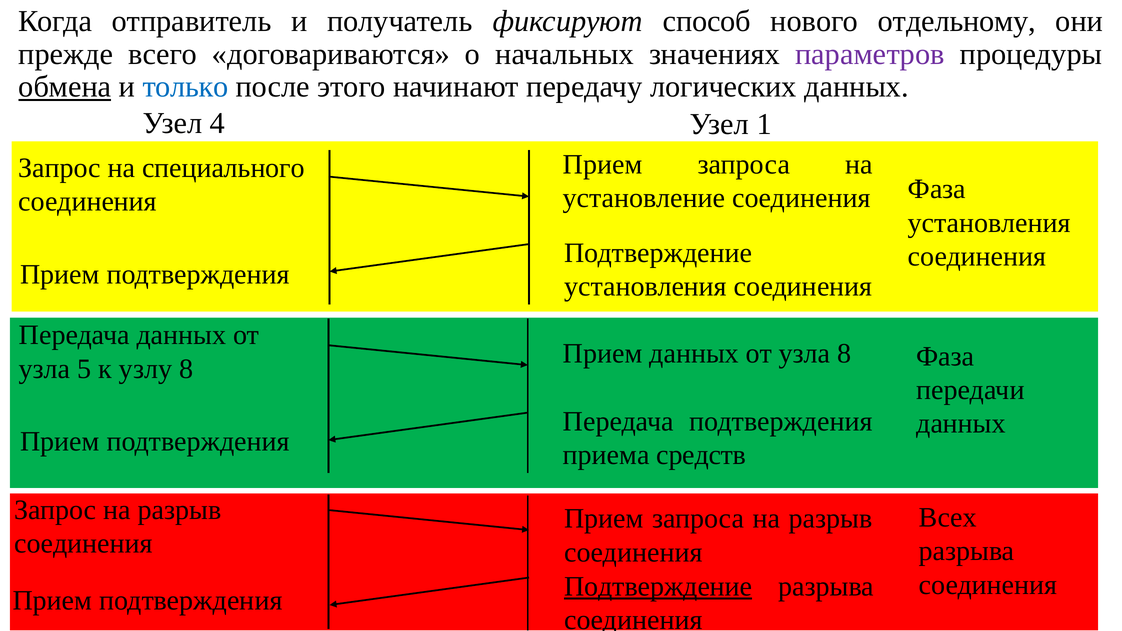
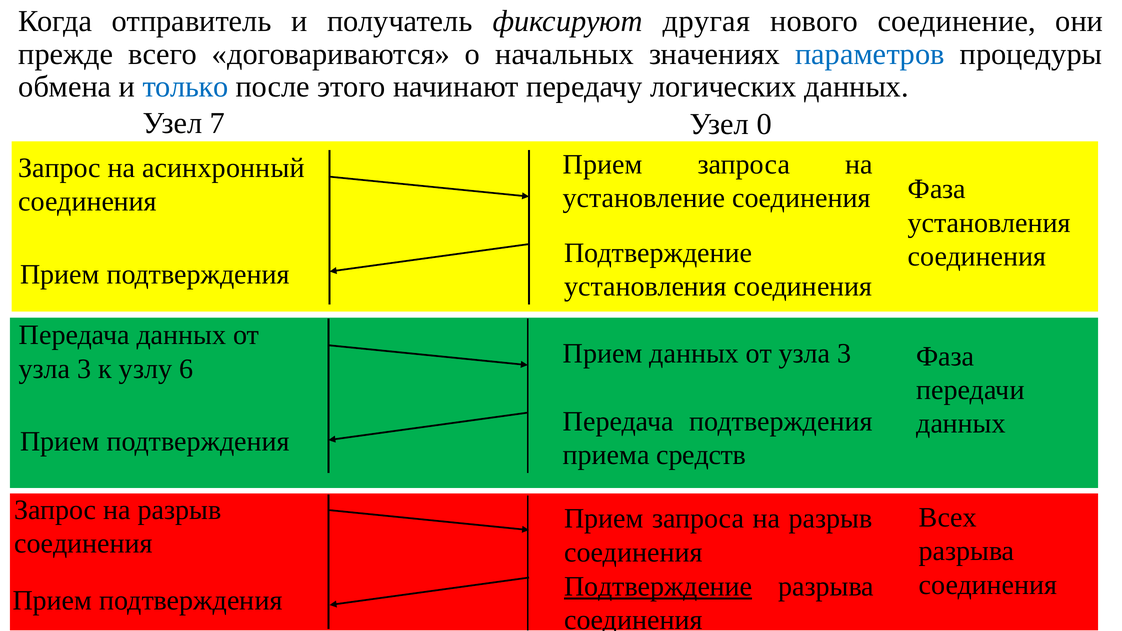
способ: способ -> другая (707, 21)
отдельному: отдельному -> соединение (957, 21)
параметров colour: purple -> blue (870, 54)
обмена underline: present -> none (65, 87)
4: 4 -> 7 (218, 123)
1: 1 -> 0 (764, 124)
специального: специального -> асинхронный (223, 168)
8: 8 -> 3 (844, 354)
5: 5 -> 3 (84, 369)
узлу 8: 8 -> 6 (186, 369)
